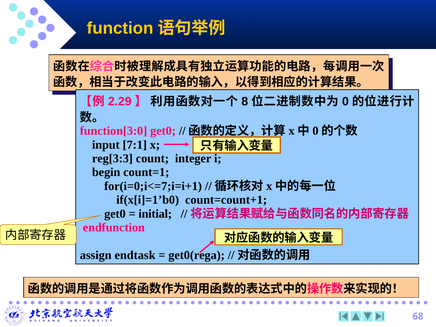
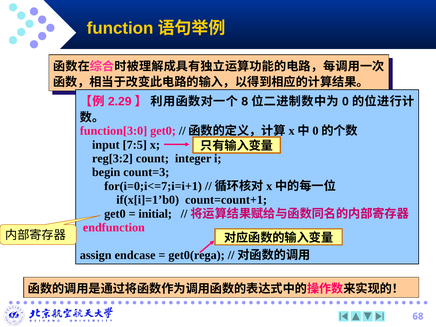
7:1: 7:1 -> 7:5 (135, 145)
reg[3:3: reg[3:3 -> reg[3:2 (112, 158)
count=1: count=1 -> count=3 (146, 172)
endtask: endtask -> endcase (135, 255)
